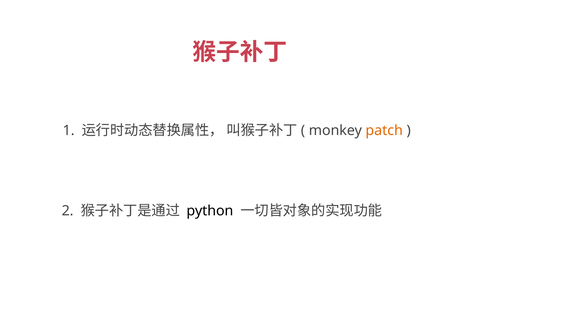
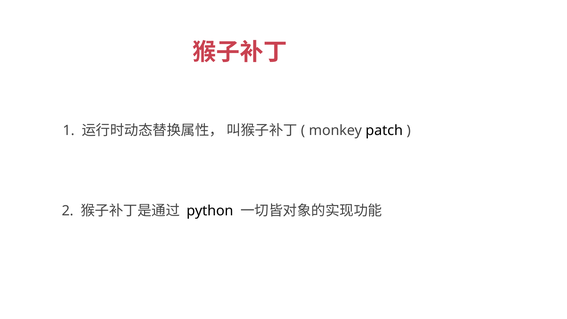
patch colour: orange -> black (384, 131)
